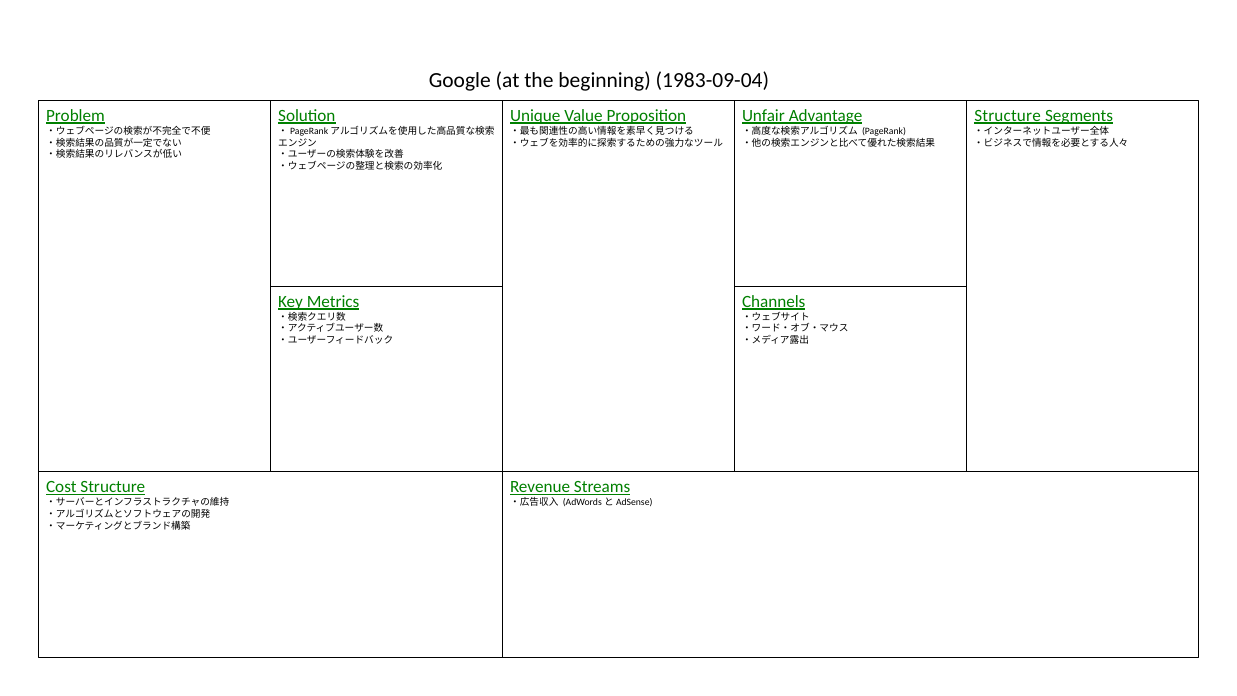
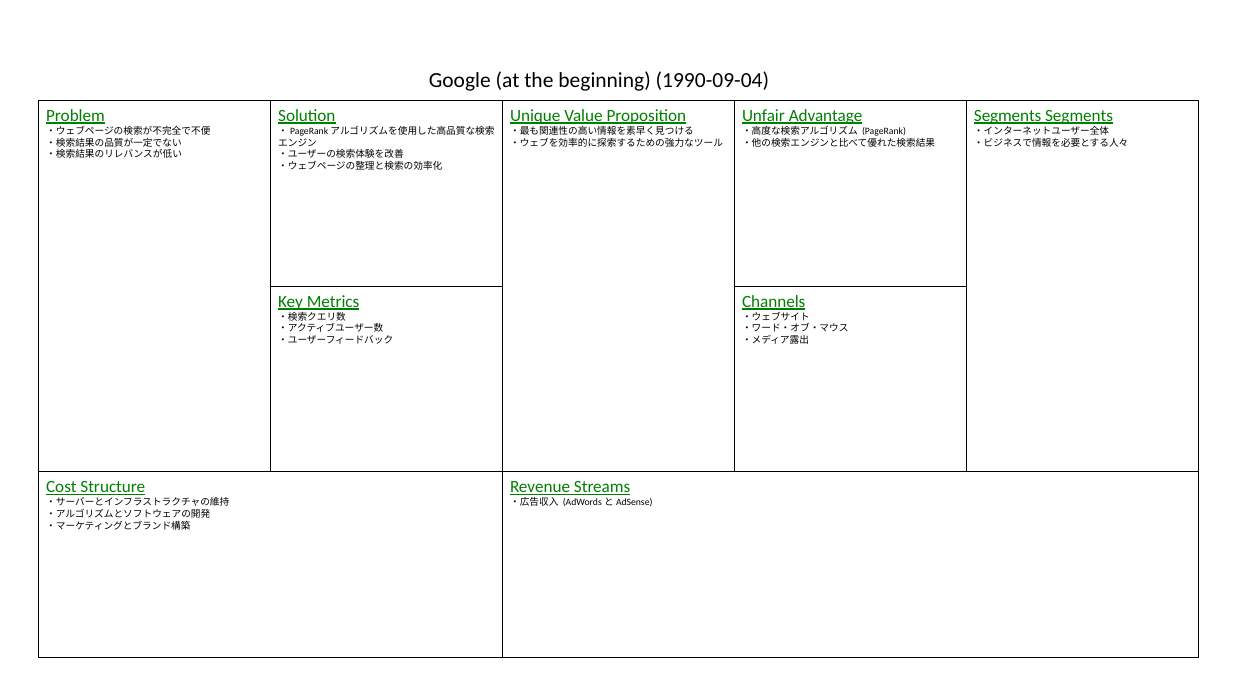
1983-09-04: 1983-09-04 -> 1990-09-04 (712, 80)
Structure: Structure -> Segments (1008, 116)
